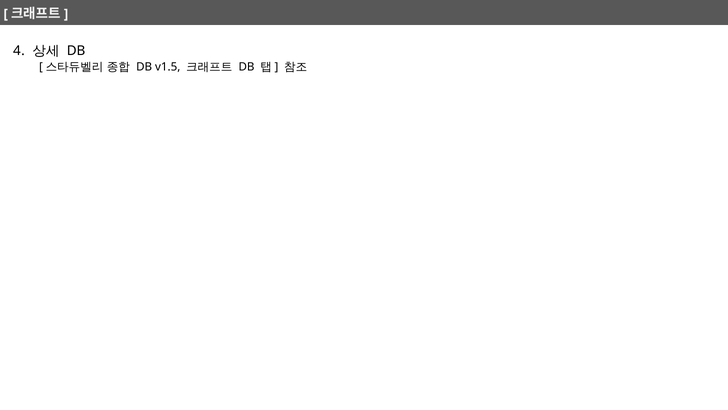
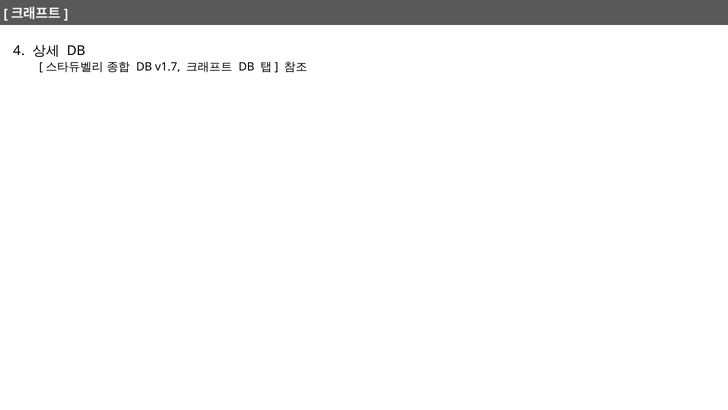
v1.5: v1.5 -> v1.7 (168, 67)
